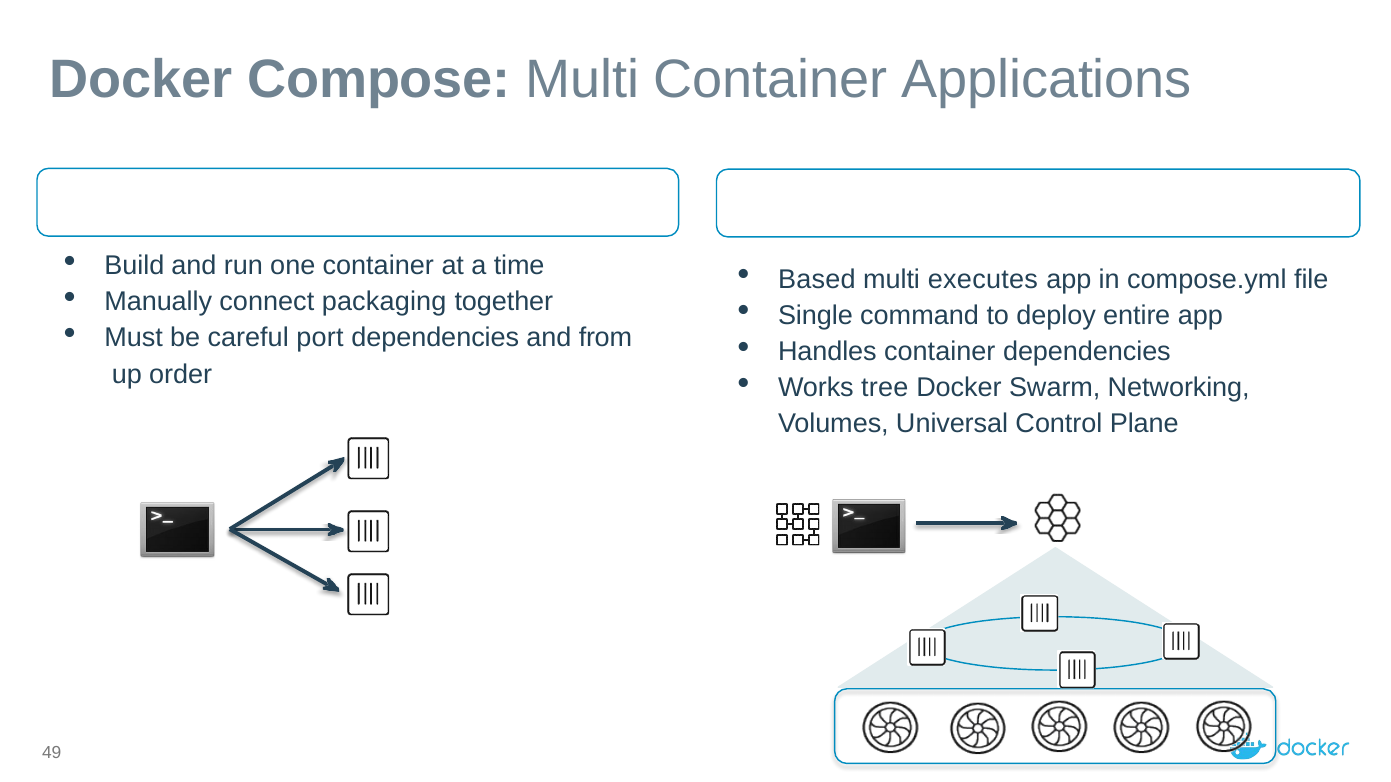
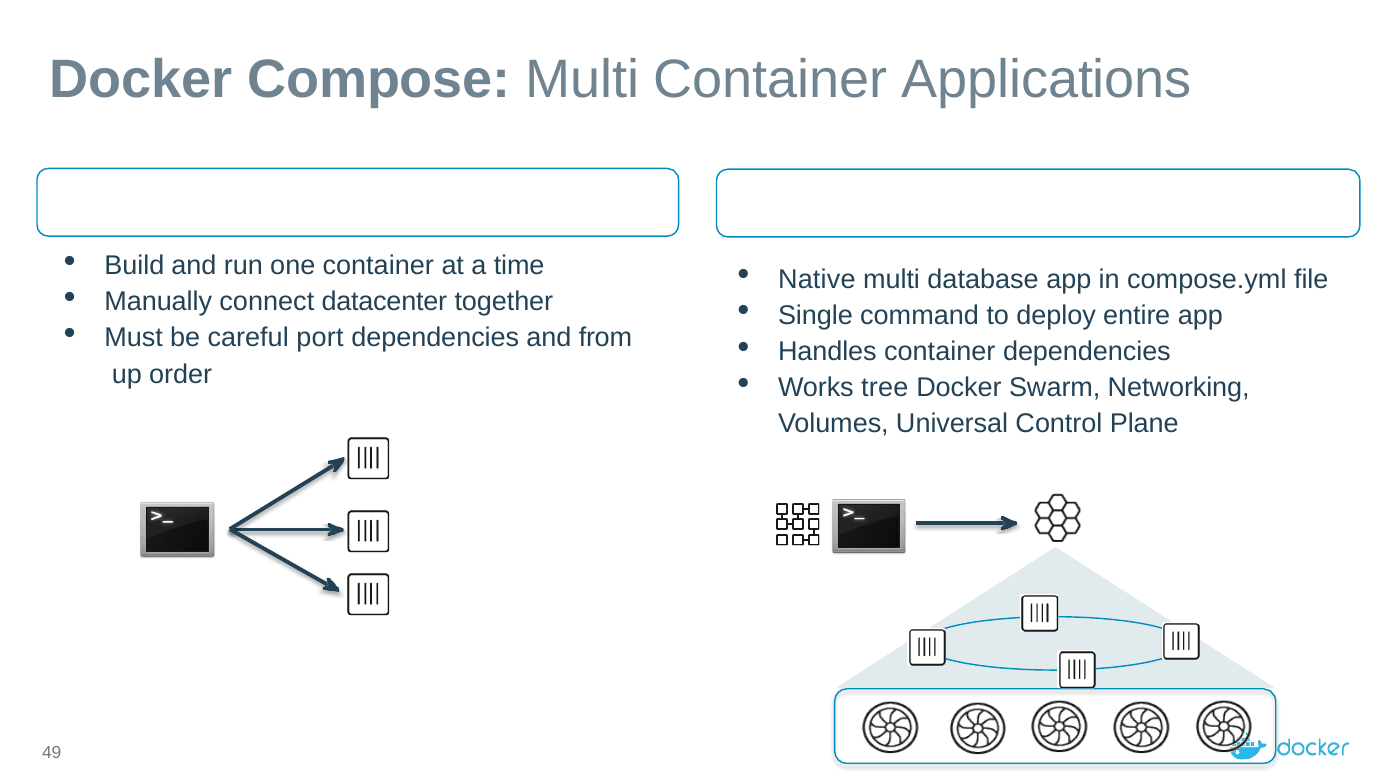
Based: Based -> Native (817, 279)
executes: executes -> database (983, 279)
packaging: packaging -> datacenter (384, 302)
